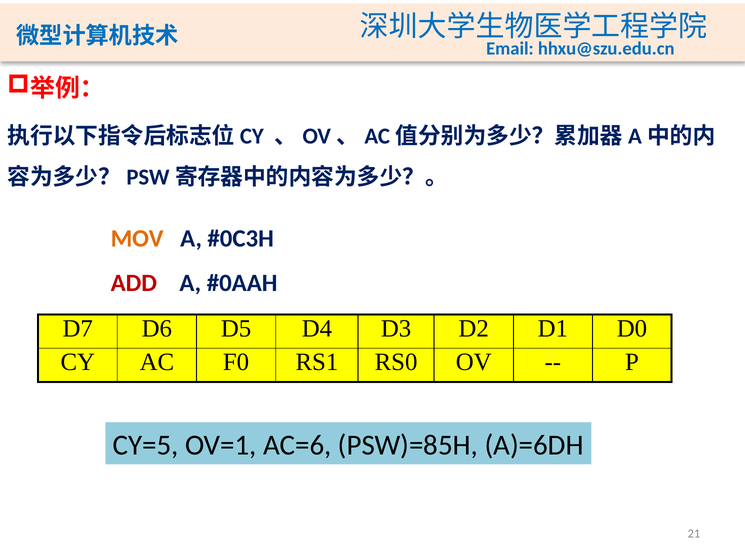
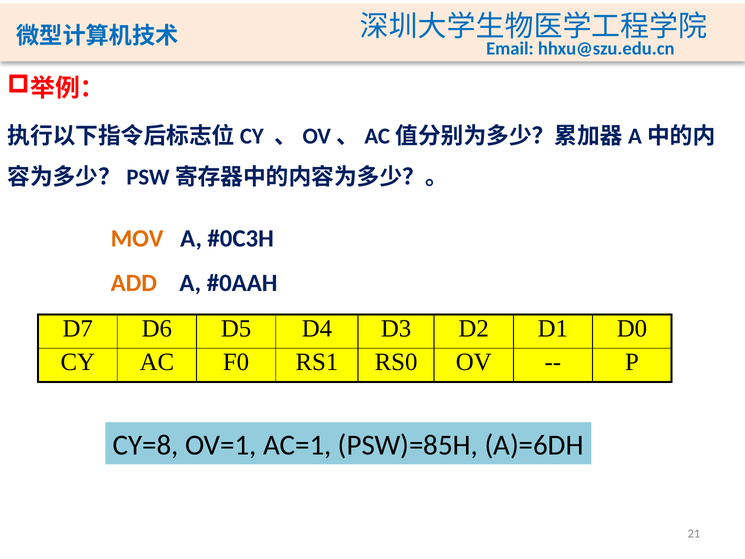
ADD colour: red -> orange (134, 283)
CY=5: CY=5 -> CY=8 (146, 445)
AC=6: AC=6 -> AC=1 (297, 445)
